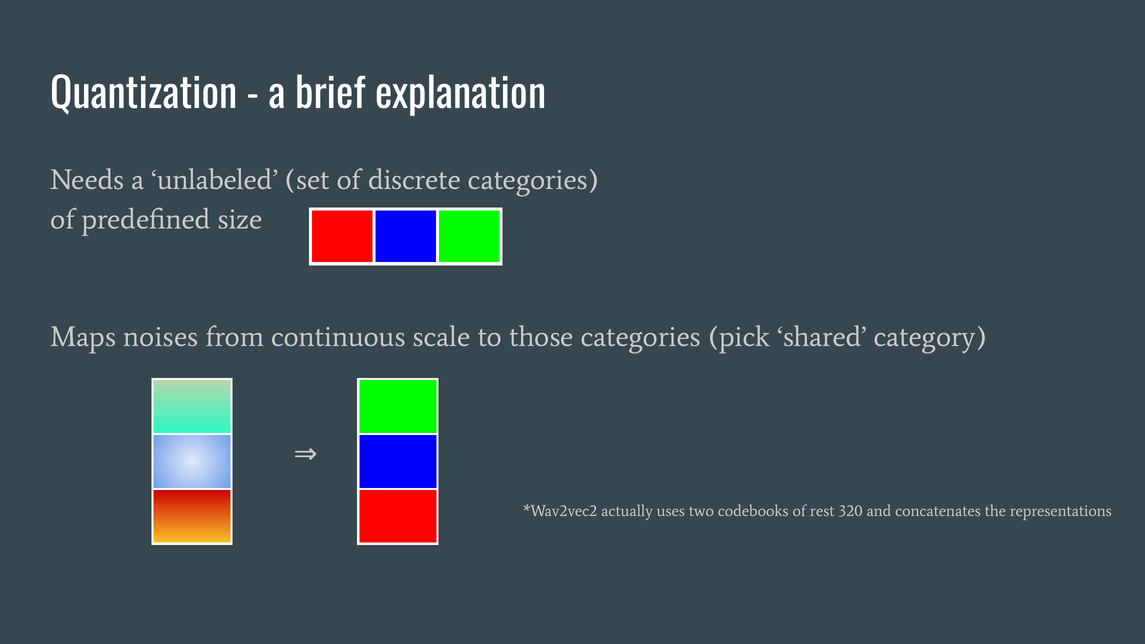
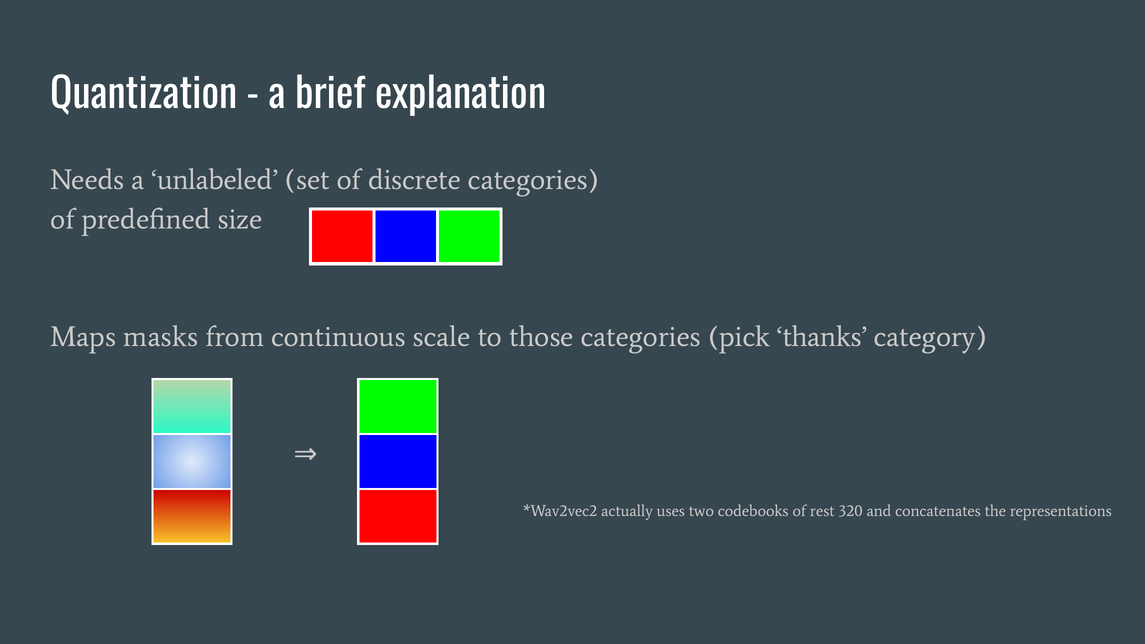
noises: noises -> masks (161, 337)
shared: shared -> thanks (822, 337)
